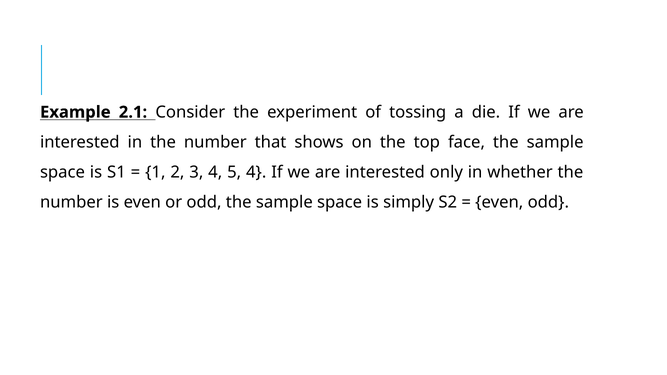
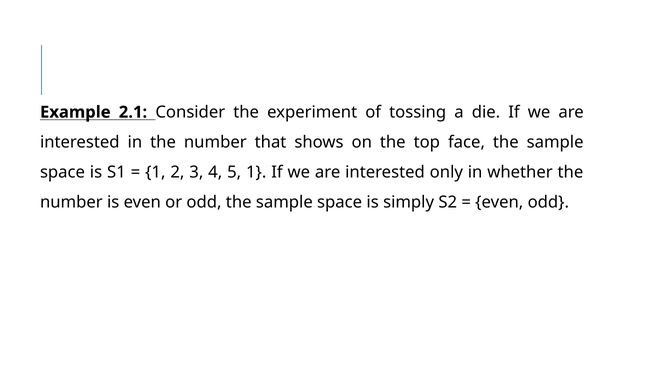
5 4: 4 -> 1 (256, 172)
